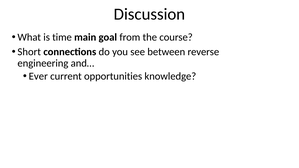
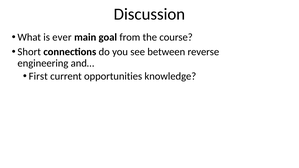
time: time -> ever (62, 37)
Ever: Ever -> First (38, 76)
